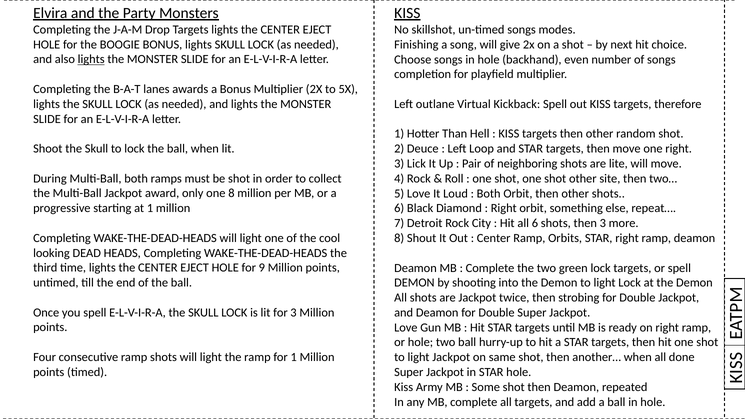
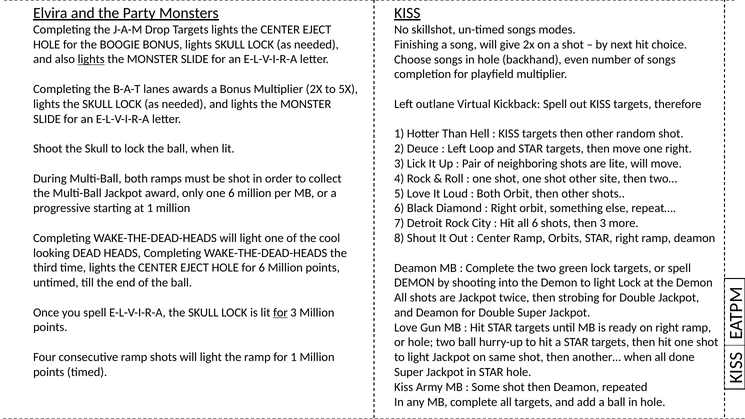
one 8: 8 -> 6 (231, 193)
for 9: 9 -> 6 (262, 268)
for underline: none -> present (280, 313)
